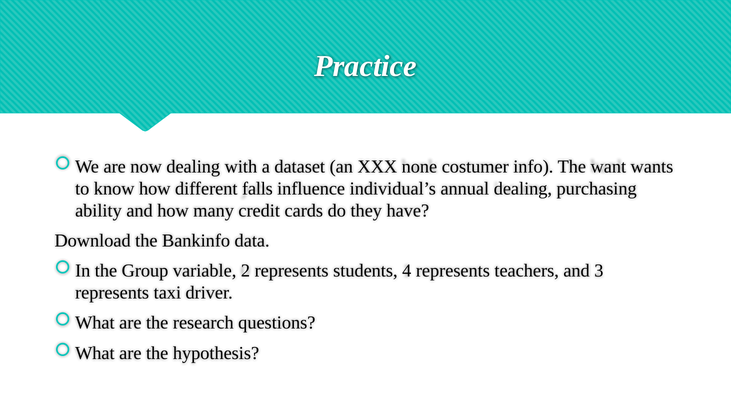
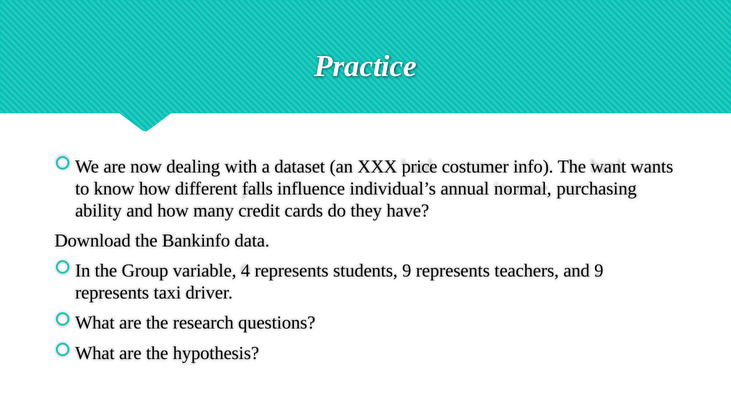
none: none -> price (420, 167)
annual dealing: dealing -> normal (523, 189)
2: 2 -> 4 (246, 271)
students 4: 4 -> 9 (407, 271)
and 3: 3 -> 9 (599, 271)
